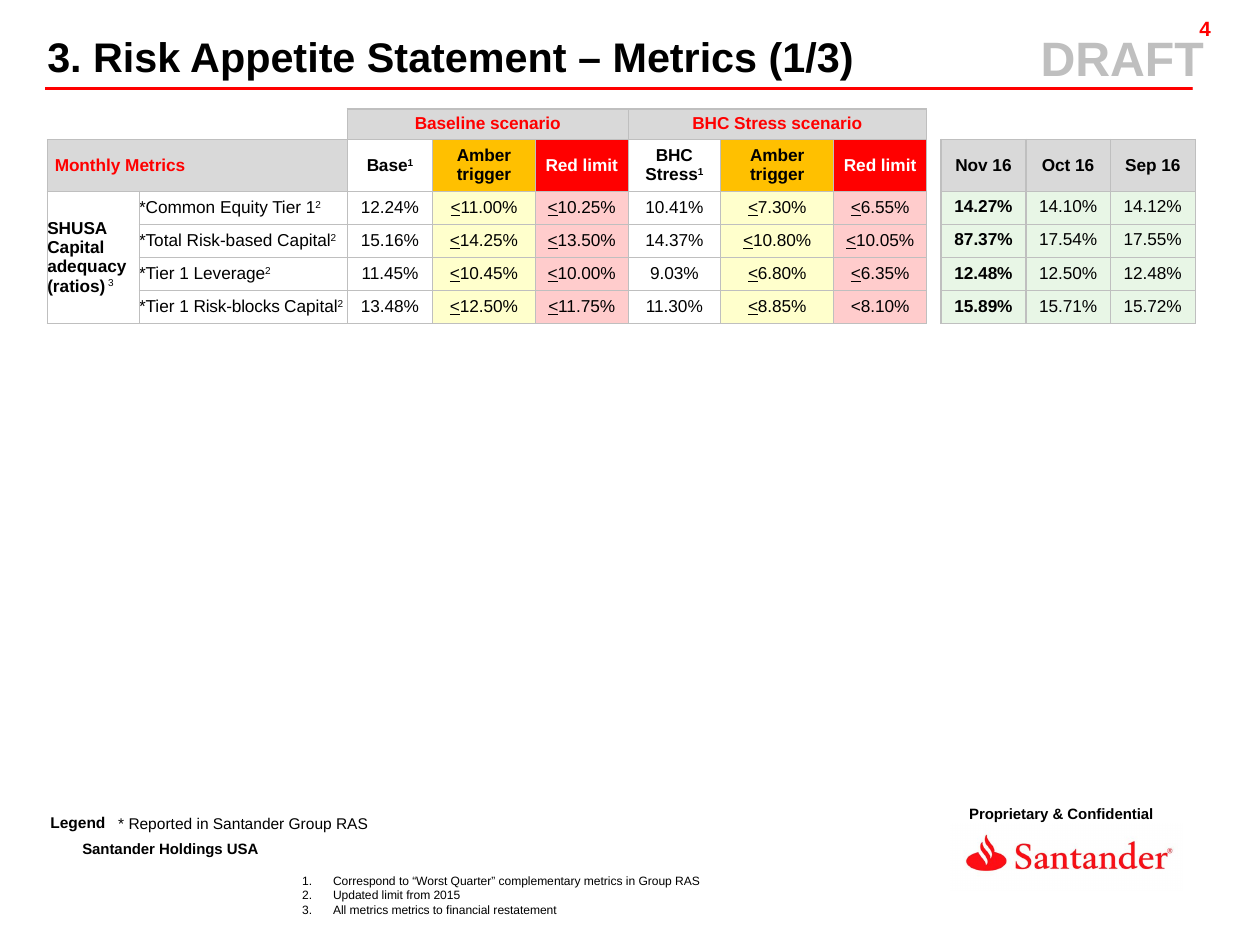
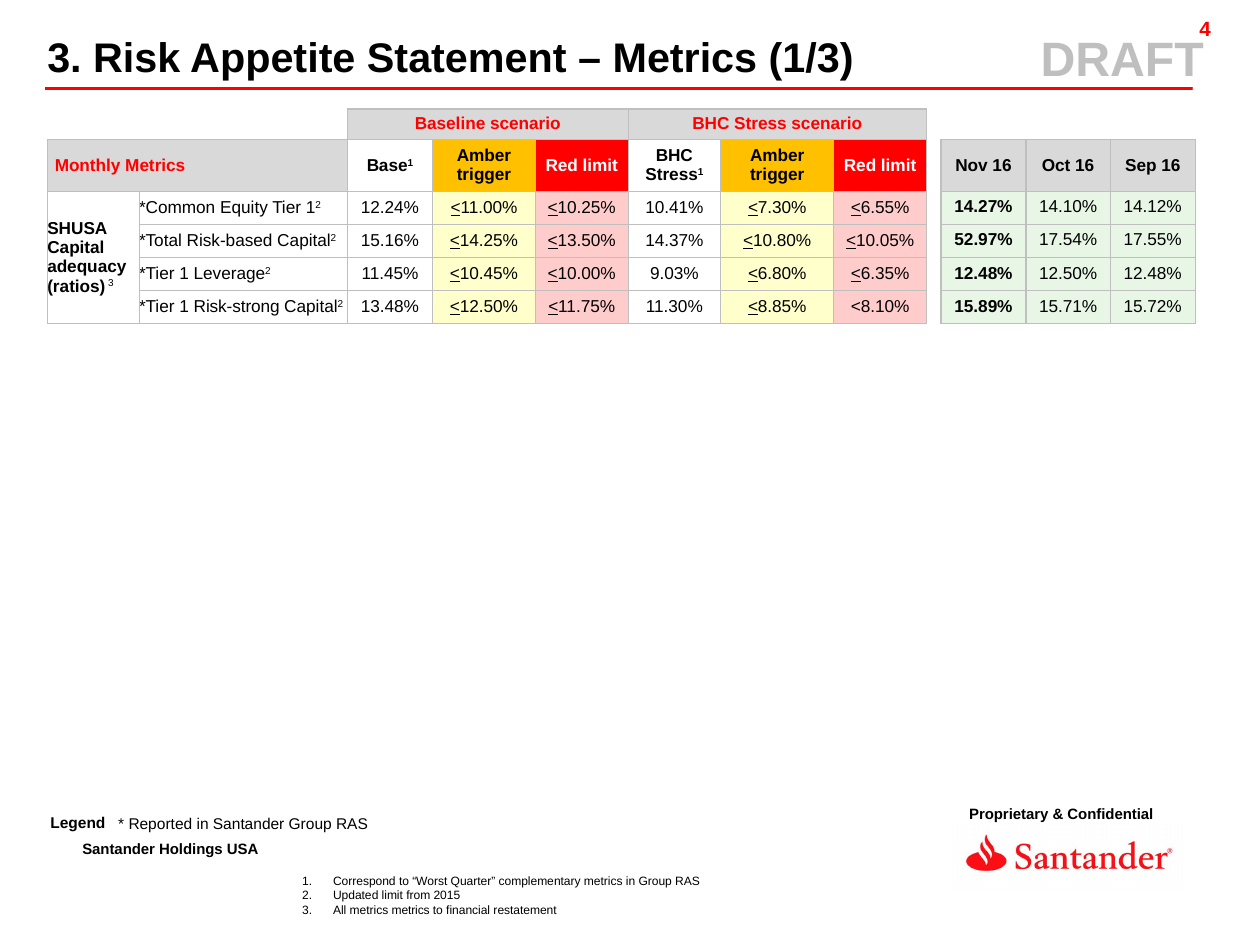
87.37%: 87.37% -> 52.97% (984, 240)
Risk-blocks: Risk-blocks -> Risk-strong (237, 307)
